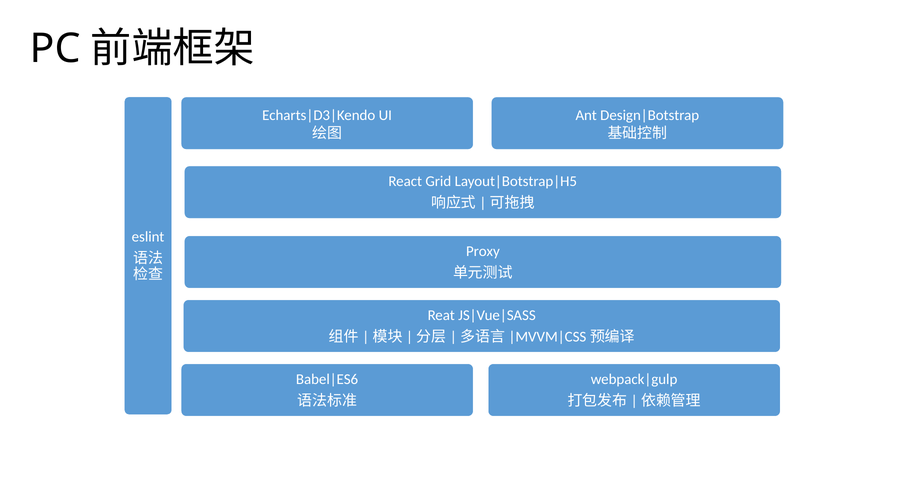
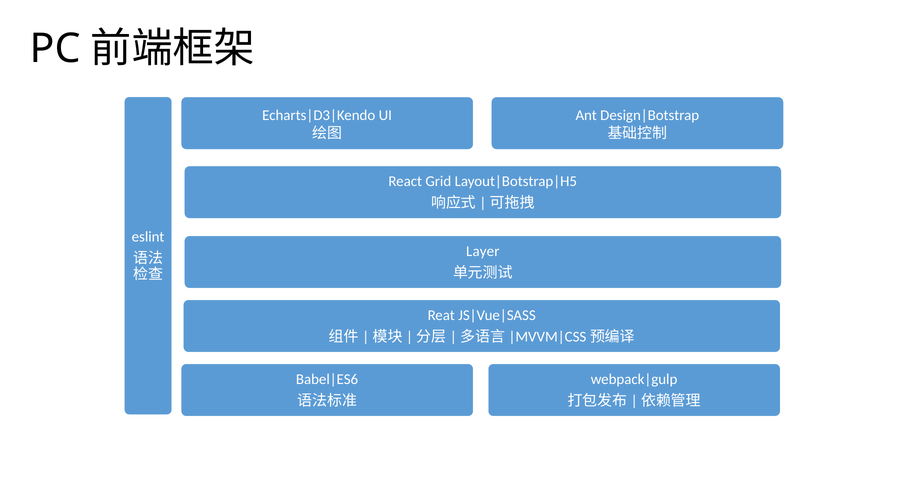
Proxy: Proxy -> Layer (483, 252)
